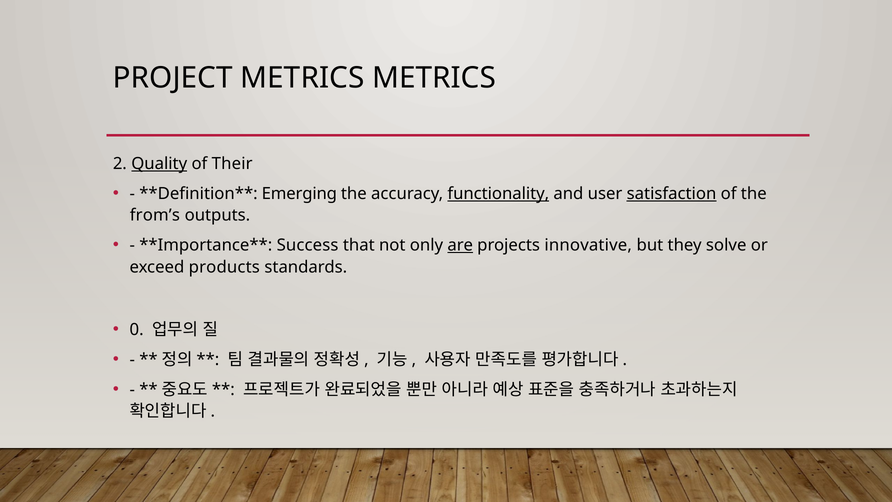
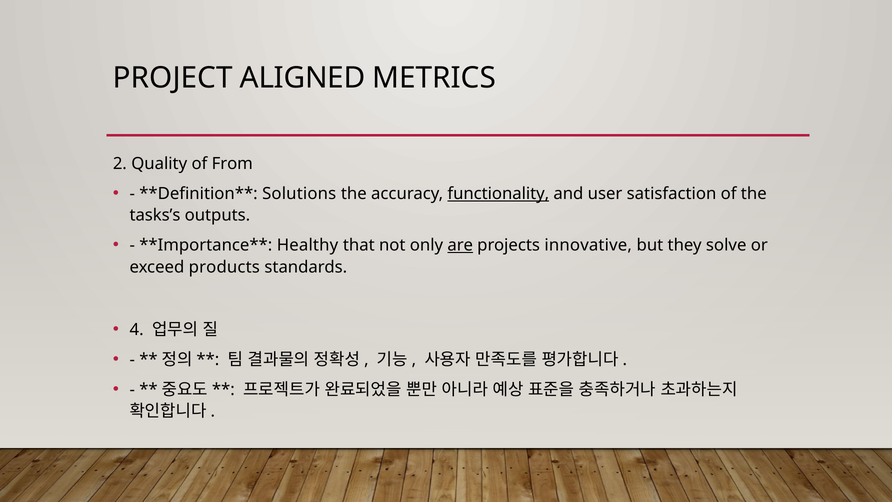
PROJECT METRICS: METRICS -> ALIGNED (303, 78)
Quality underline: present -> none (159, 164)
Their: Their -> From (232, 164)
Emerging: Emerging -> Solutions (299, 194)
satisfaction underline: present -> none (672, 194)
from’s: from’s -> tasks’s (155, 215)
Success: Success -> Healthy (308, 245)
0: 0 -> 4 (137, 329)
